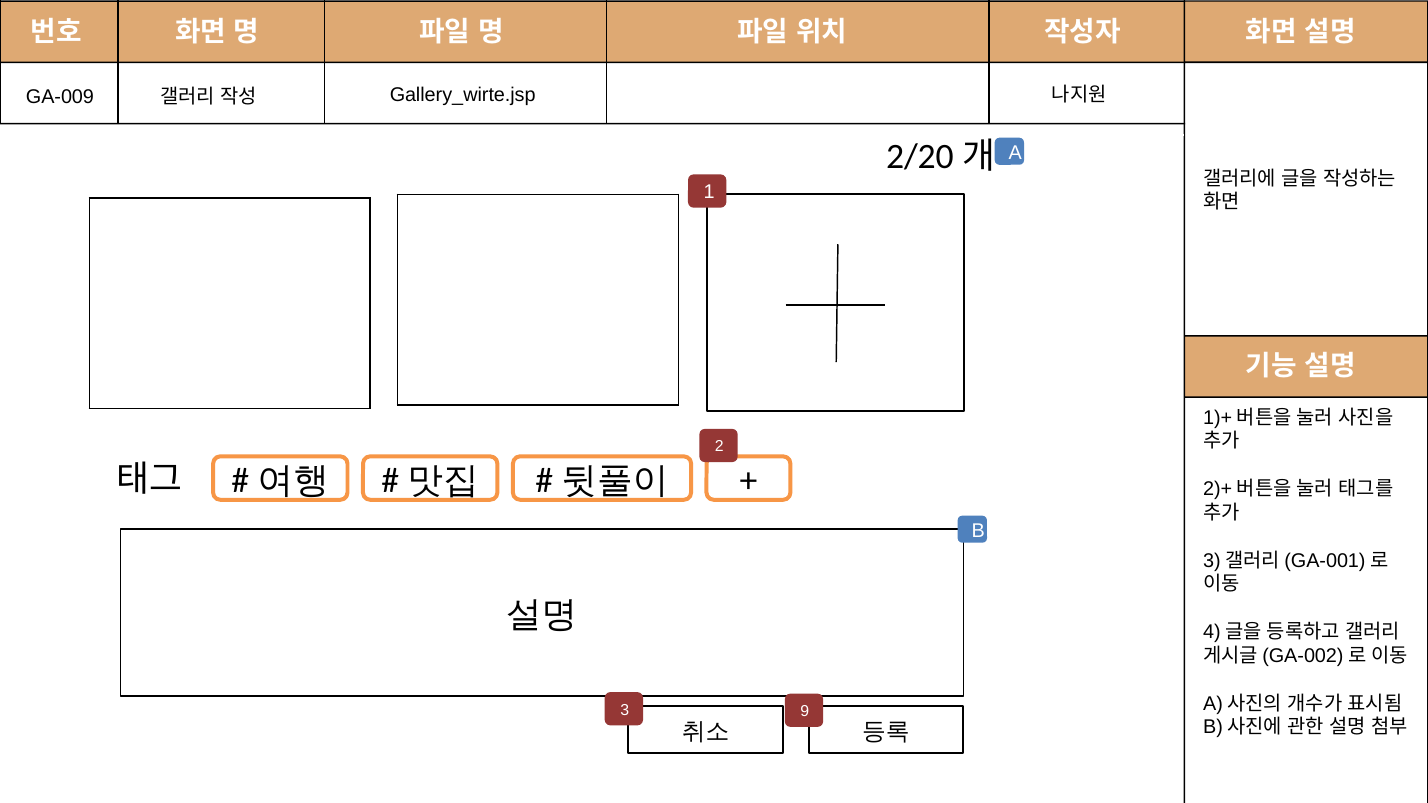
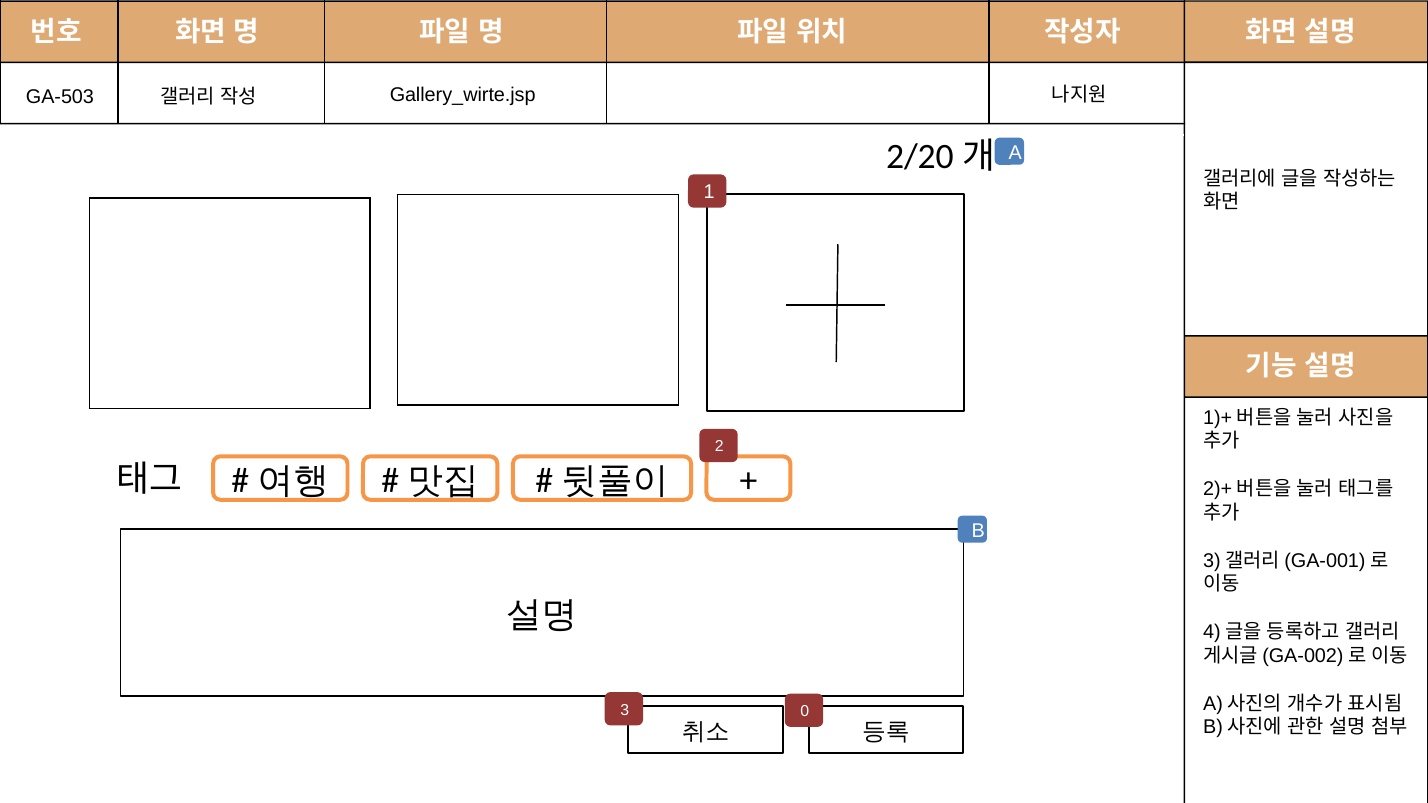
GA-009: GA-009 -> GA-503 (60, 97)
9: 9 -> 0 (805, 712)
